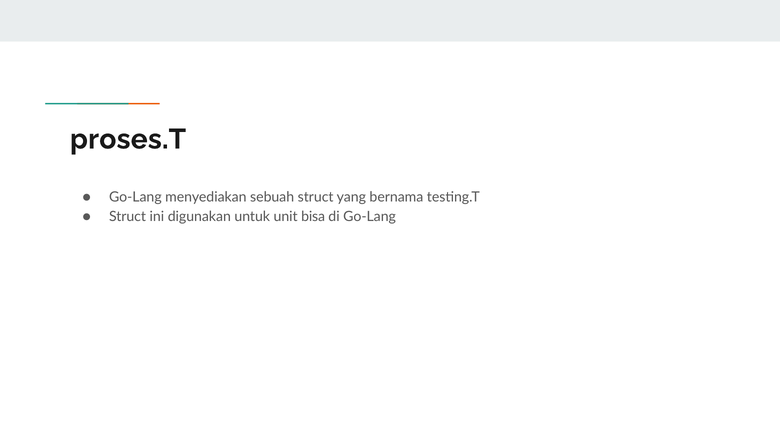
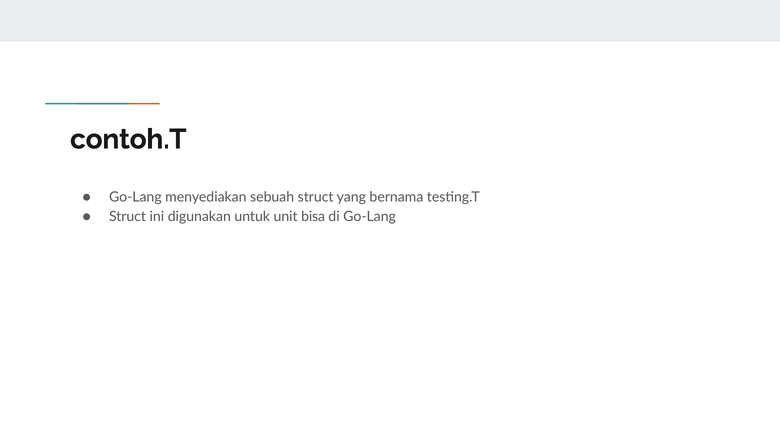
proses.T: proses.T -> contoh.T (128, 139)
